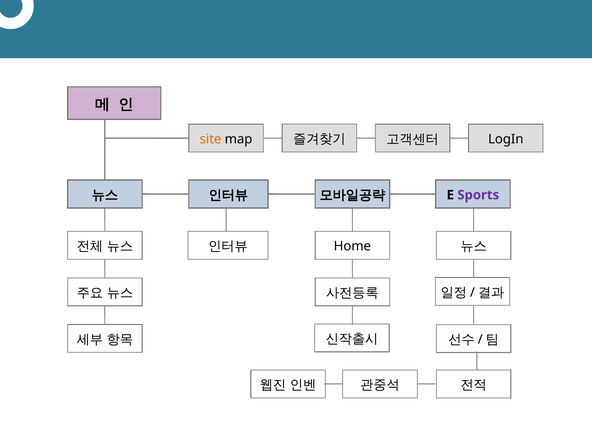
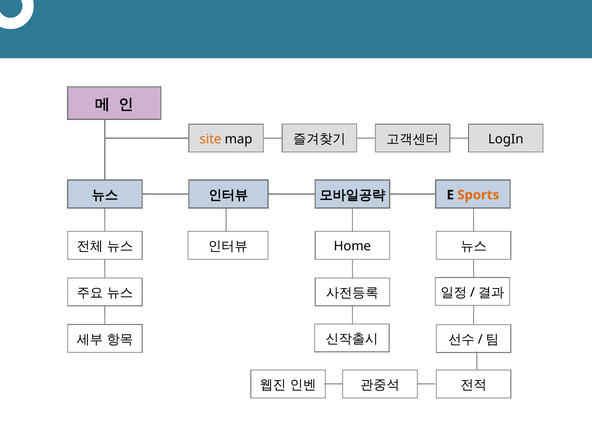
Sports colour: purple -> orange (478, 195)
